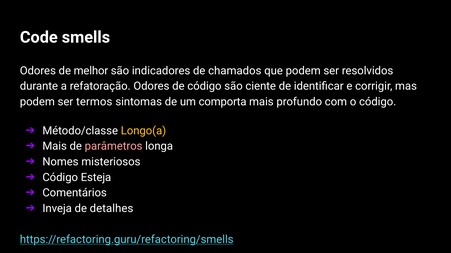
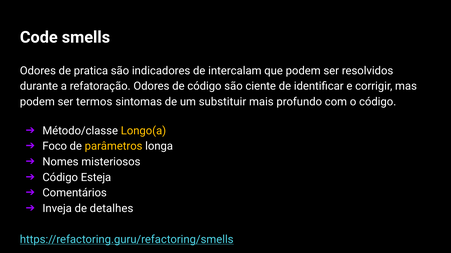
melhor: melhor -> pratica (91, 71)
chamados: chamados -> intercalam (235, 71)
comporta: comporta -> substituir (223, 102)
Mais: Mais -> Foco (55, 147)
parâmetros colour: pink -> yellow (114, 147)
